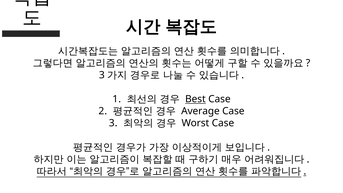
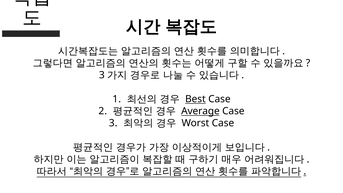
Average underline: none -> present (200, 111)
